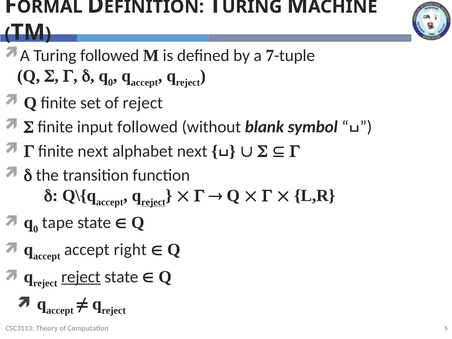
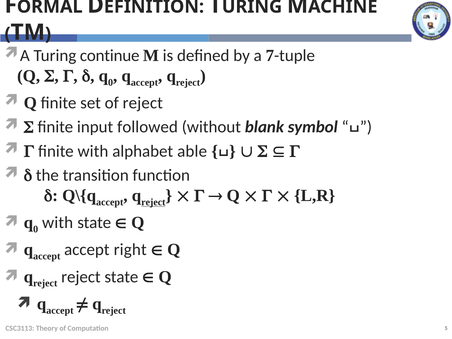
Turing followed: followed -> continue (110, 55)
finite next: next -> with (93, 151)
alphabet next: next -> able (192, 151)
tape: tape -> with (58, 223)
reject underline: present -> none (81, 277)
